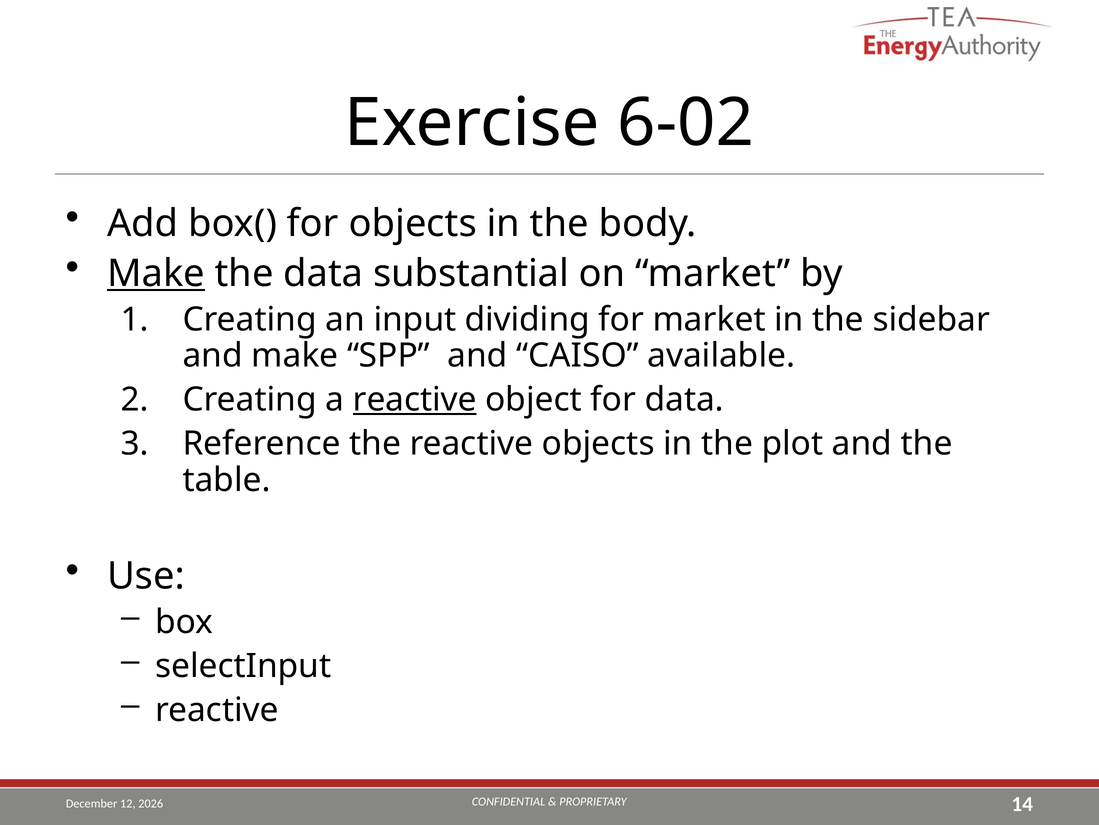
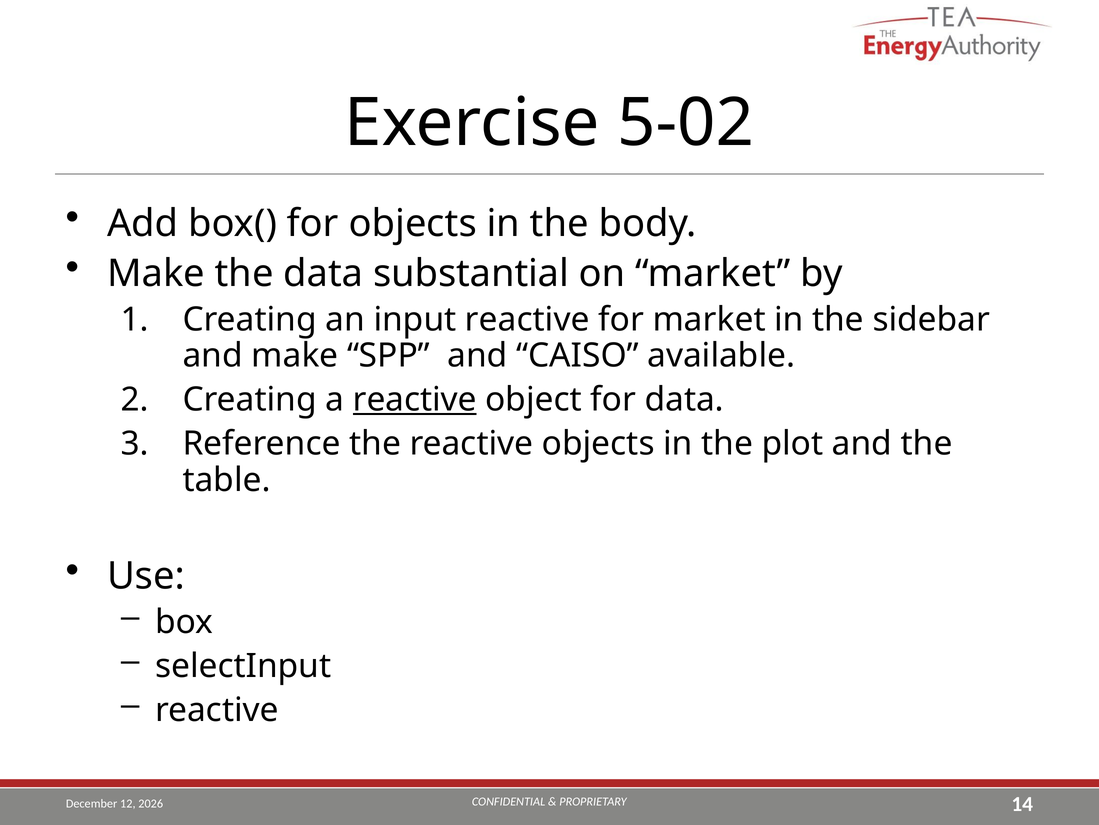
6-02: 6-02 -> 5-02 (686, 123)
Make underline: present -> none (156, 273)
input dividing: dividing -> reactive (527, 319)
